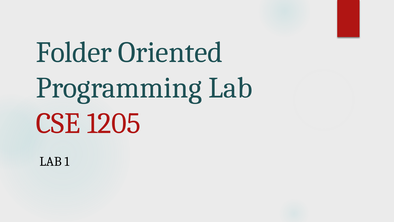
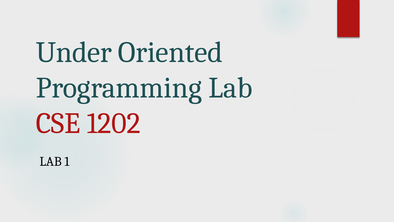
Folder: Folder -> Under (74, 52)
1205: 1205 -> 1202 (114, 123)
